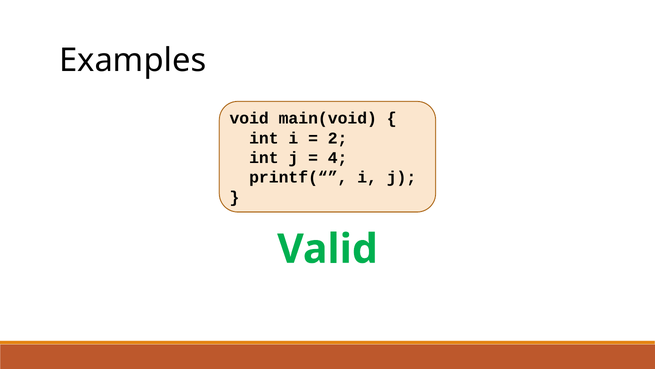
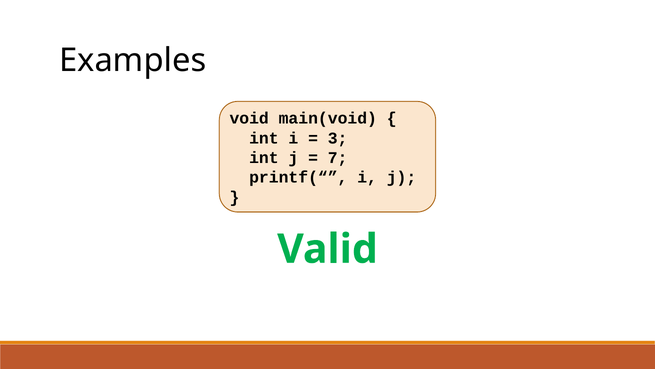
2: 2 -> 3 (338, 138)
4: 4 -> 7 (338, 158)
